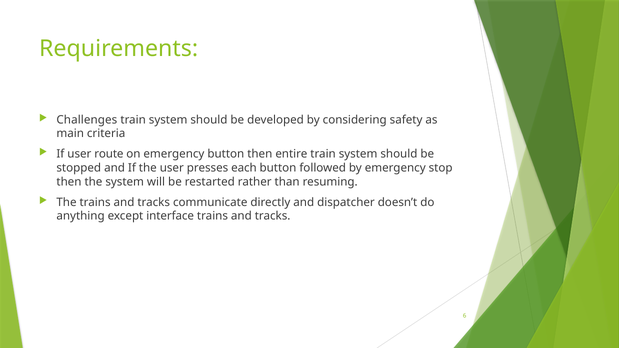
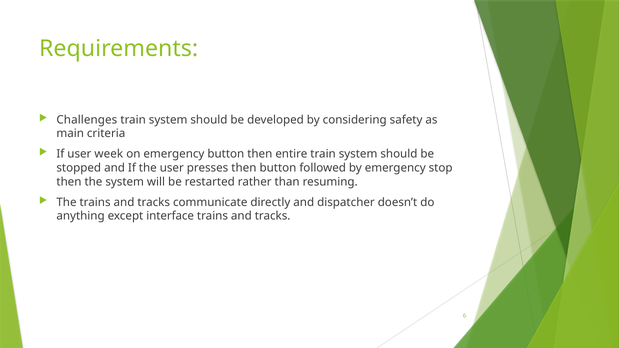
route: route -> week (109, 154)
presses each: each -> then (244, 168)
